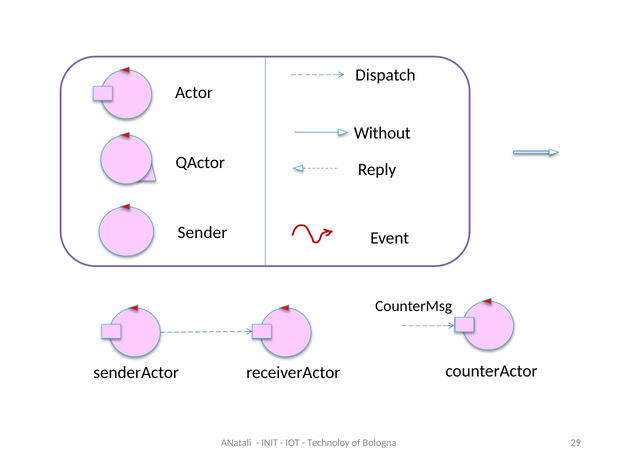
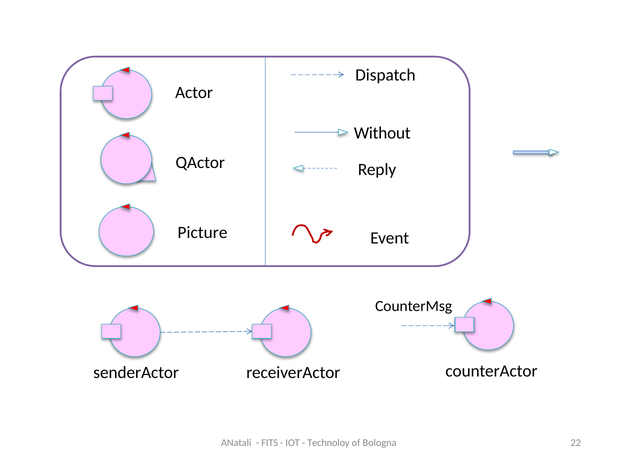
Sender: Sender -> Picture (203, 232)
INIT: INIT -> FITS (270, 443)
29: 29 -> 22 (576, 443)
